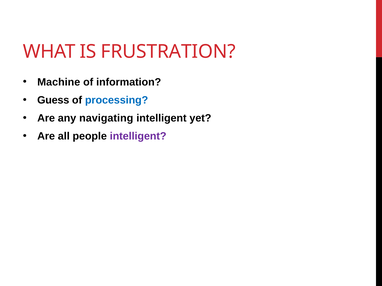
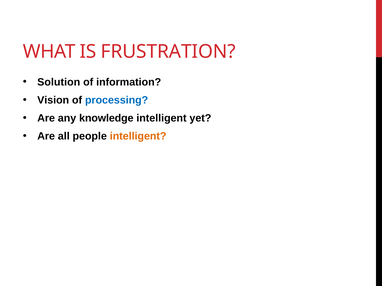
Machine: Machine -> Solution (59, 82)
Guess: Guess -> Vision (53, 100)
navigating: navigating -> knowledge (106, 118)
intelligent colour: purple -> orange (138, 136)
